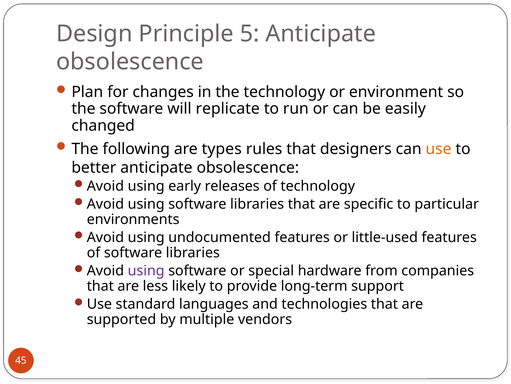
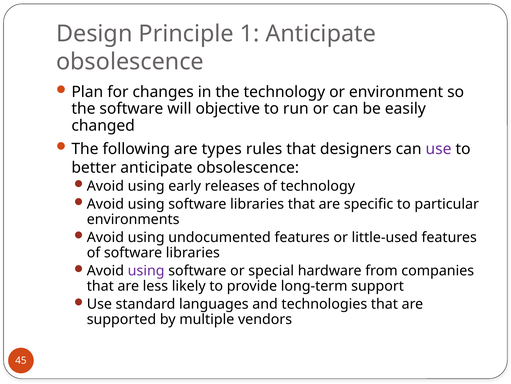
5: 5 -> 1 (250, 34)
replicate: replicate -> objective (228, 109)
use colour: orange -> purple (439, 149)
